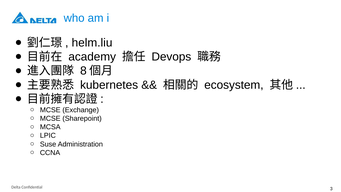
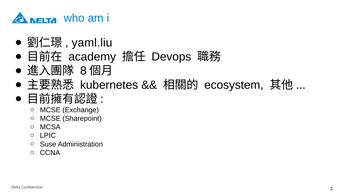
helm.liu: helm.liu -> yaml.liu (92, 43)
